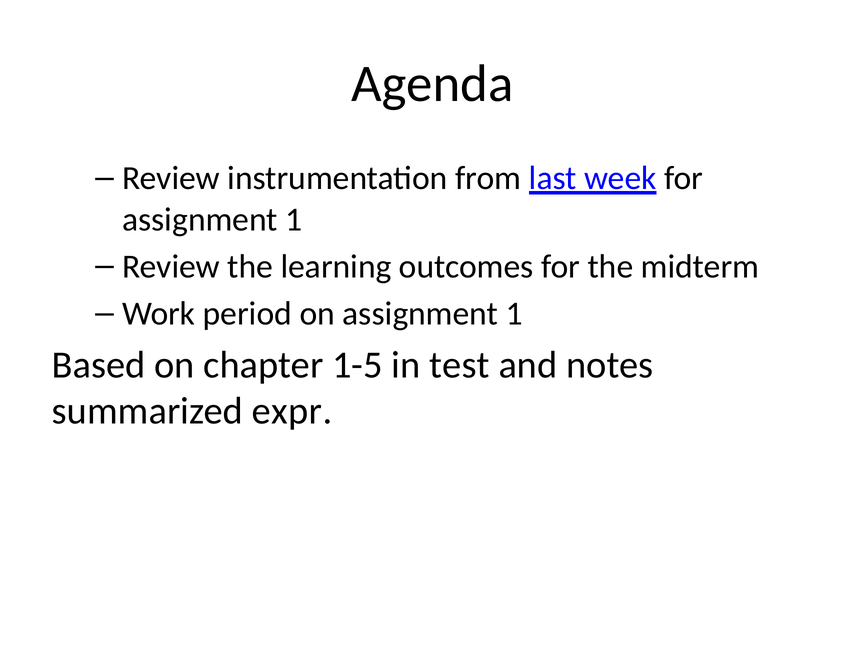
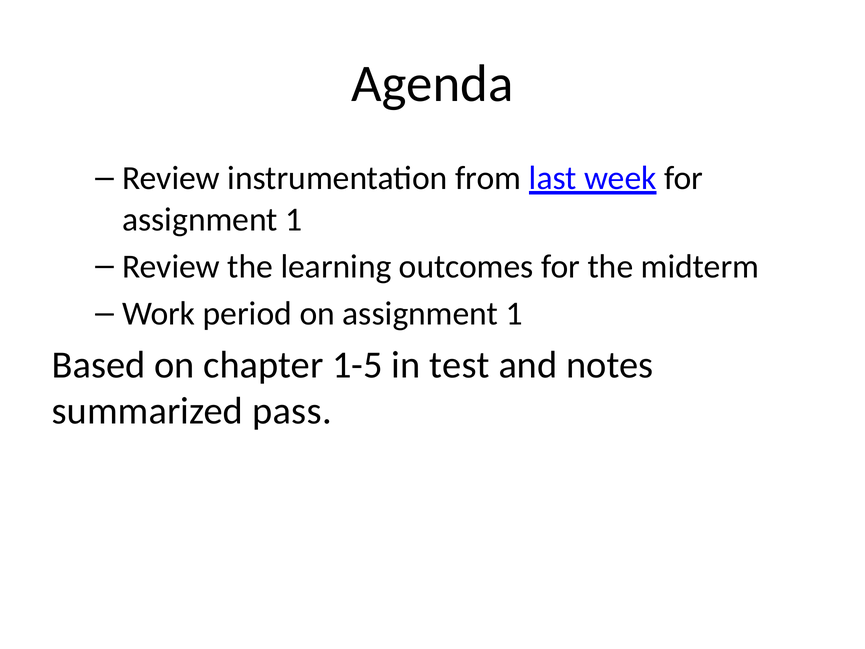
expr: expr -> pass (292, 411)
